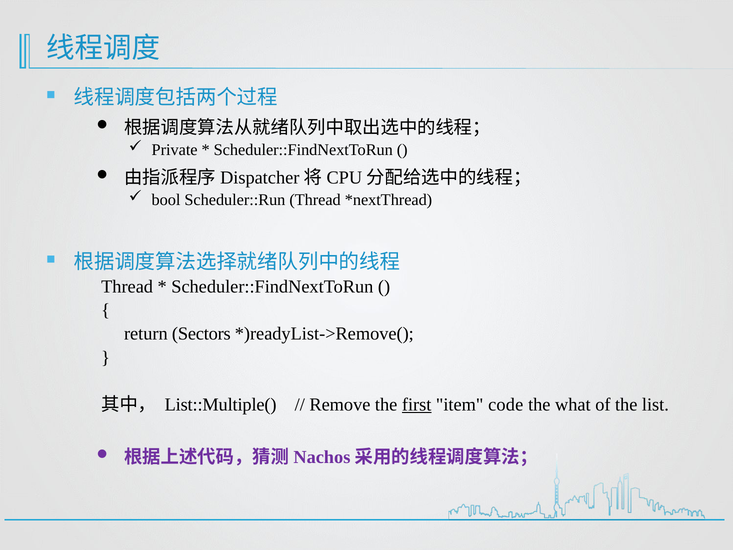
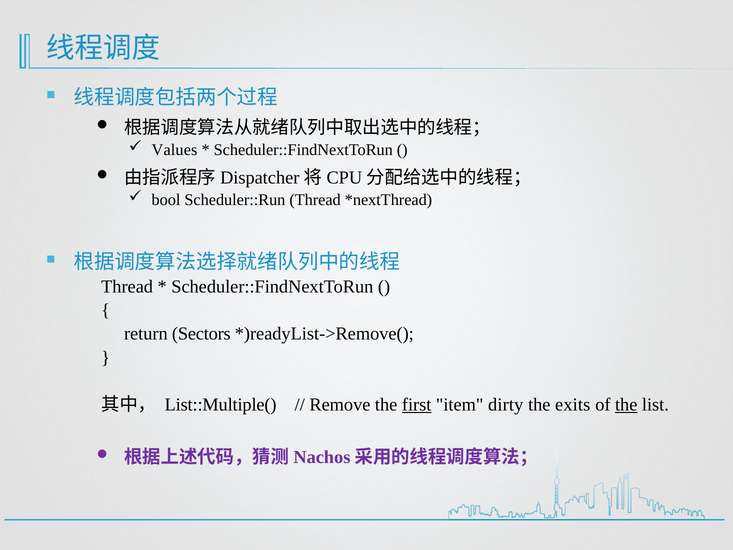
Private: Private -> Values (175, 150)
code: code -> dirty (506, 405)
what: what -> exits (573, 405)
the underline: none -> present (626, 405)
